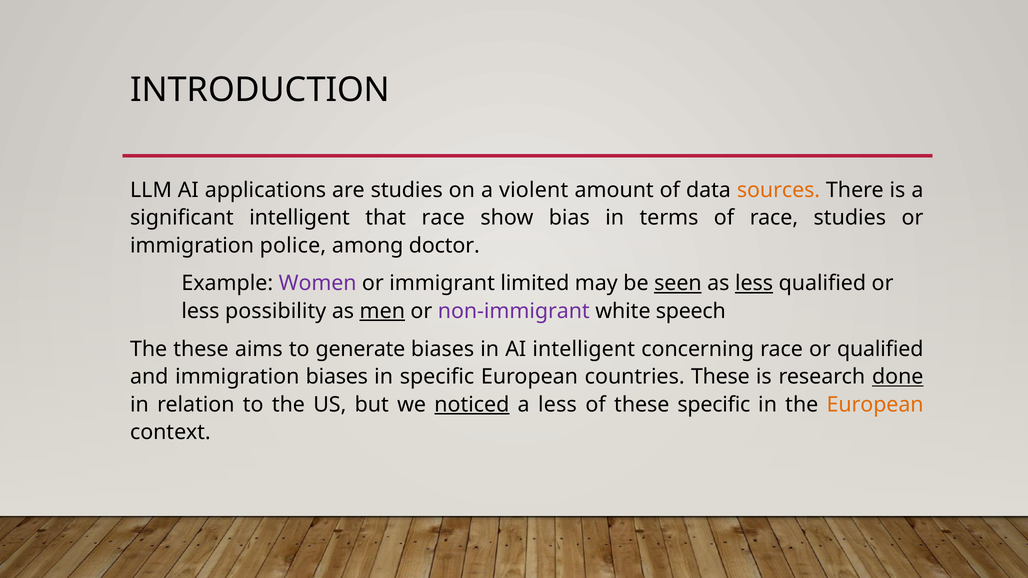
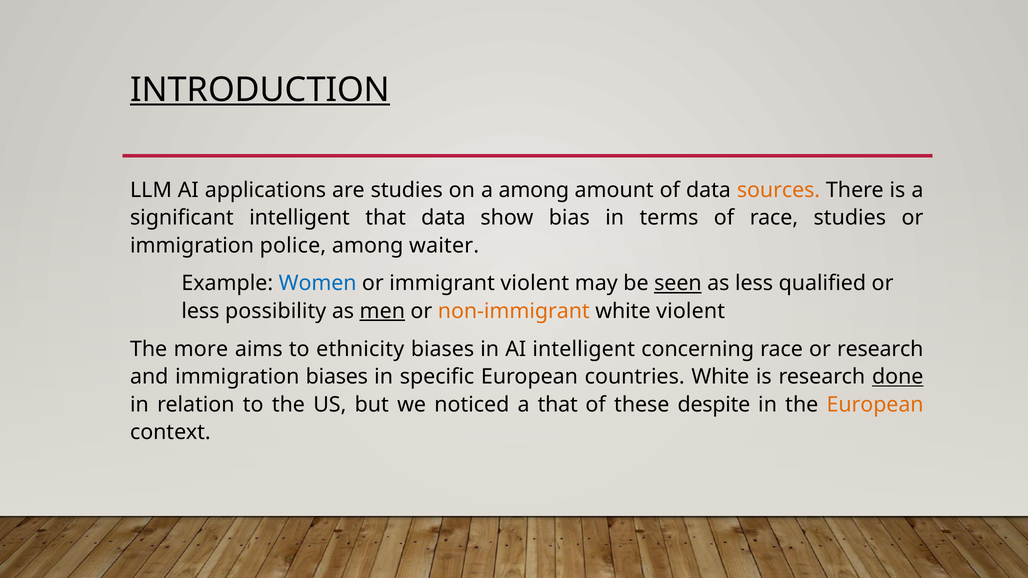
INTRODUCTION underline: none -> present (260, 90)
a violent: violent -> among (534, 190)
that race: race -> data (443, 218)
doctor: doctor -> waiter (444, 246)
Women colour: purple -> blue (318, 284)
immigrant limited: limited -> violent (535, 284)
less underline: present -> none (754, 284)
non-immigrant colour: purple -> orange (514, 311)
white speech: speech -> violent (691, 311)
The these: these -> more (201, 349)
generate: generate -> ethnicity (360, 349)
or qualified: qualified -> research (880, 349)
countries These: These -> White (720, 377)
noticed underline: present -> none (472, 405)
a less: less -> that (558, 405)
these specific: specific -> despite (714, 405)
